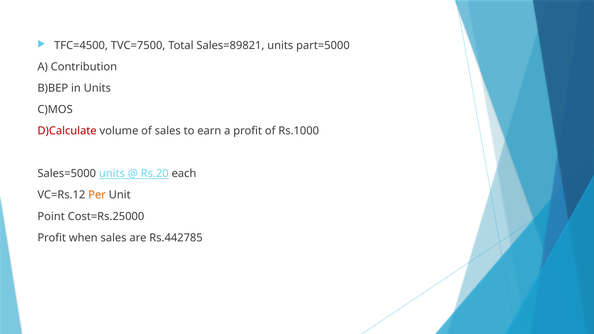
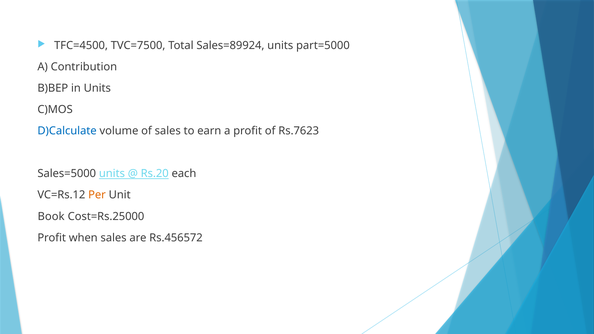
Sales=89821: Sales=89821 -> Sales=89924 (230, 46)
D)Calculate colour: red -> blue (67, 131)
Rs.1000: Rs.1000 -> Rs.7623 (299, 131)
Point: Point -> Book (51, 216)
Rs.442785: Rs.442785 -> Rs.456572 (176, 238)
